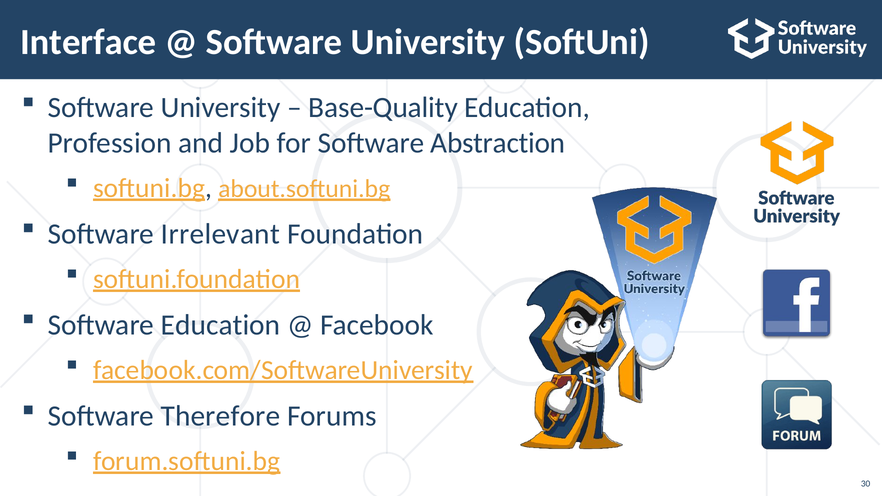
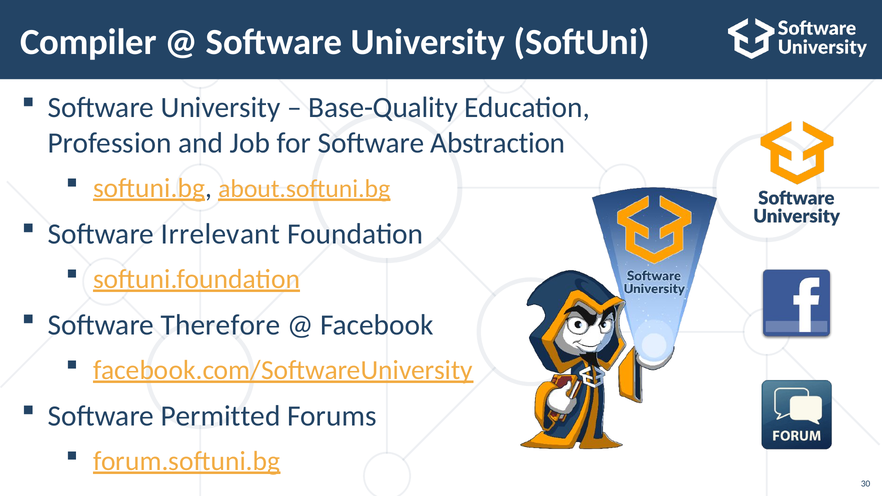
Interface: Interface -> Compiler (88, 42)
Software Education: Education -> Therefore (221, 325)
Therefore: Therefore -> Permitted (221, 416)
